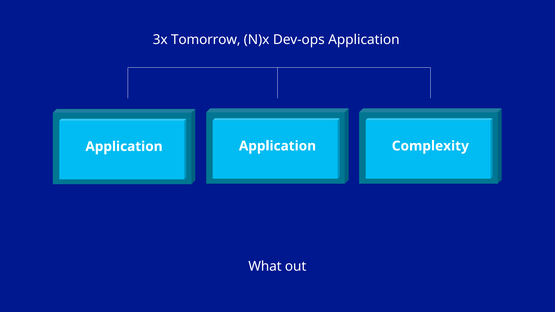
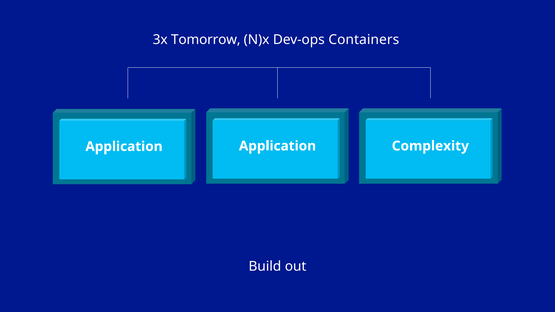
Dev-ops Application: Application -> Containers (364, 40)
What: What -> Build (265, 266)
